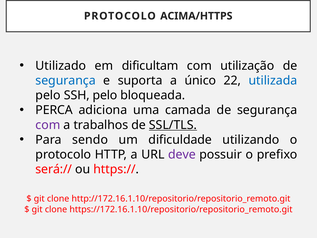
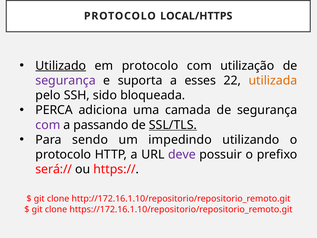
ACIMA/HTTPS: ACIMA/HTTPS -> LOCAL/HTTPS (196, 16)
Utilizado underline: none -> present (61, 66)
em dificultam: dificultam -> protocolo (150, 66)
segurança colour: blue -> purple (66, 80)
único: único -> esses (200, 80)
utilizada colour: blue -> orange (273, 80)
SSH pelo: pelo -> sido (105, 95)
trabalhos: trabalhos -> passando (101, 125)
dificuldade: dificuldade -> impedindo (180, 140)
